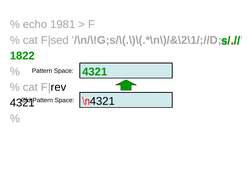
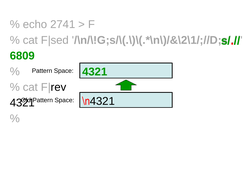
1981: 1981 -> 2741 (63, 24)
1822: 1822 -> 6809 (22, 56)
